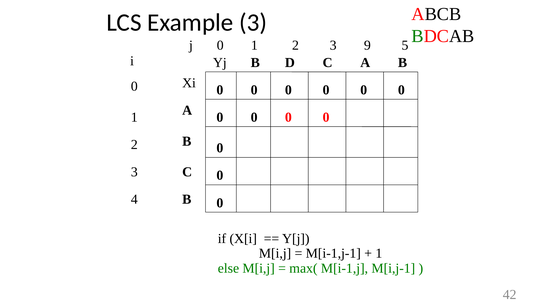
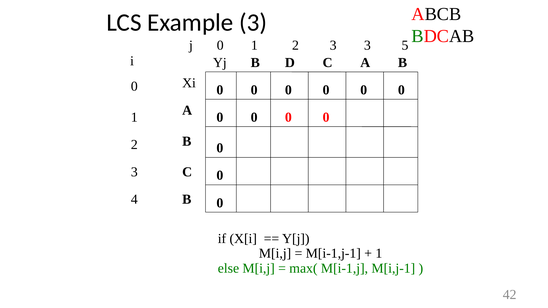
3 9: 9 -> 3 (367, 45)
